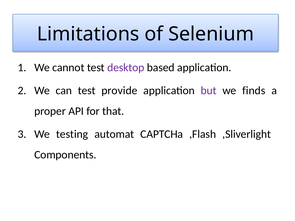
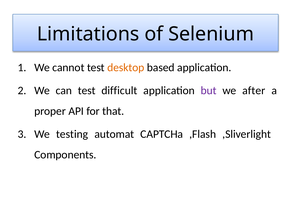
desktop colour: purple -> orange (126, 68)
provide: provide -> difficult (119, 91)
finds: finds -> after (254, 91)
